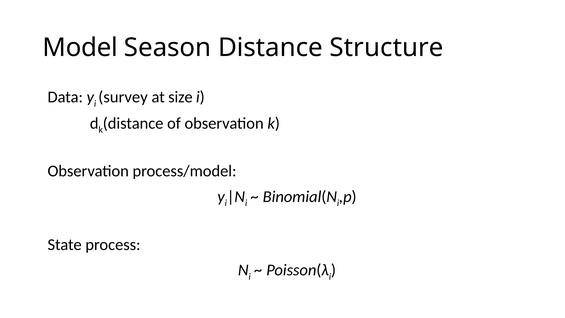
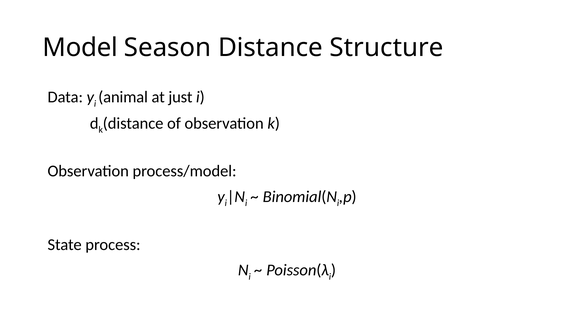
survey: survey -> animal (123, 97)
size: size -> just (180, 97)
